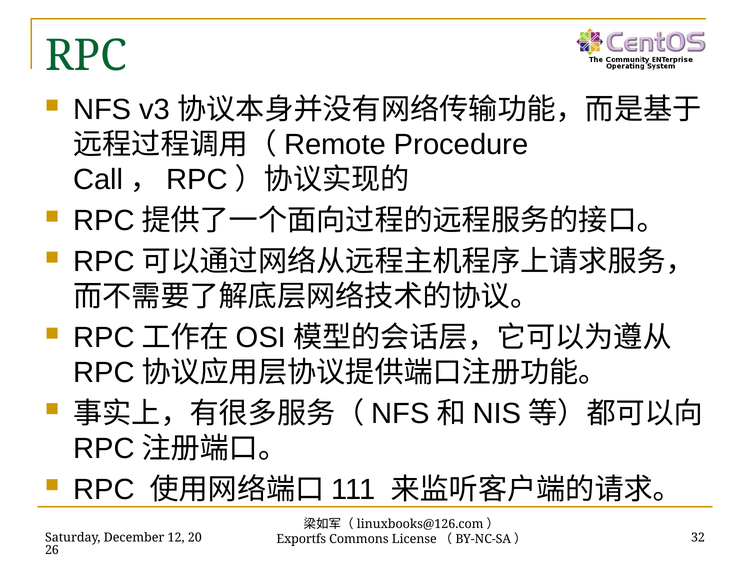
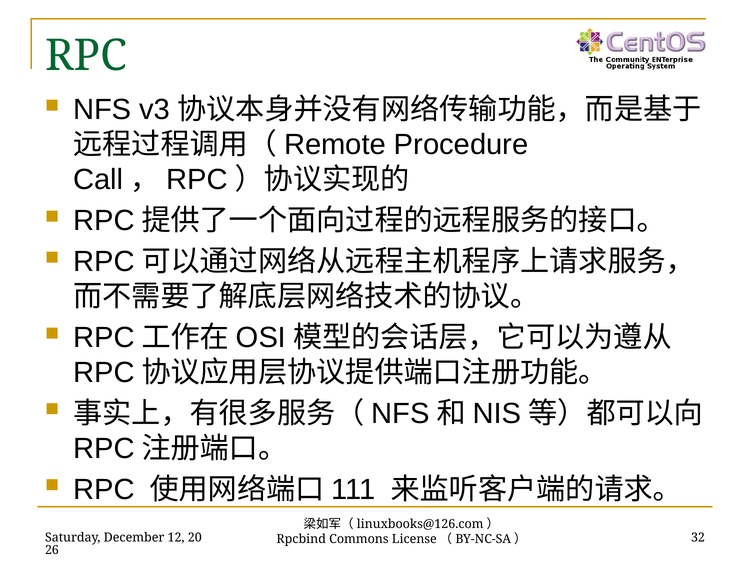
Exportfs: Exportfs -> Rpcbind (301, 539)
